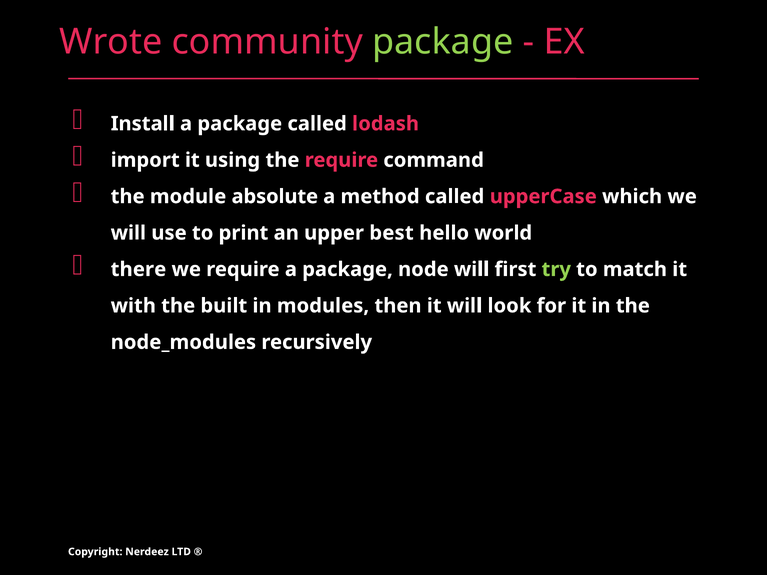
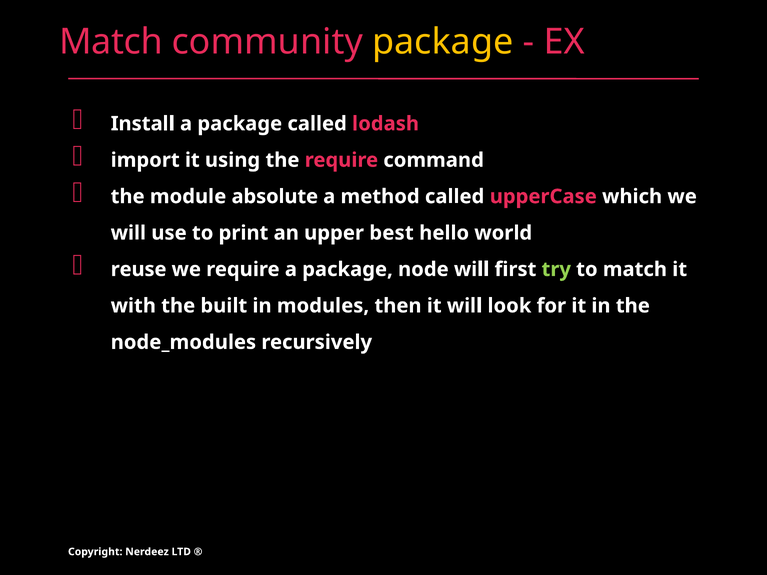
Wrote: Wrote -> Match (111, 42)
package colour: light green -> yellow (443, 42)
there: there -> reuse (139, 269)
